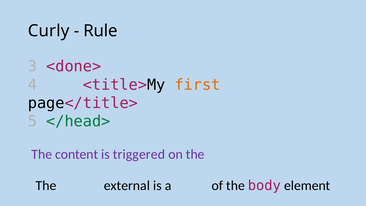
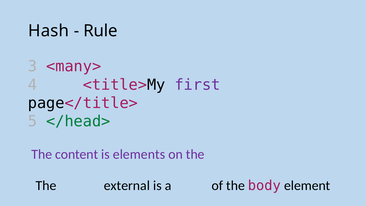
Curly: Curly -> Hash (49, 31)
<done>: <done> -> <many> (74, 66)
first colour: orange -> purple (197, 85)
triggered: triggered -> elements (139, 154)
